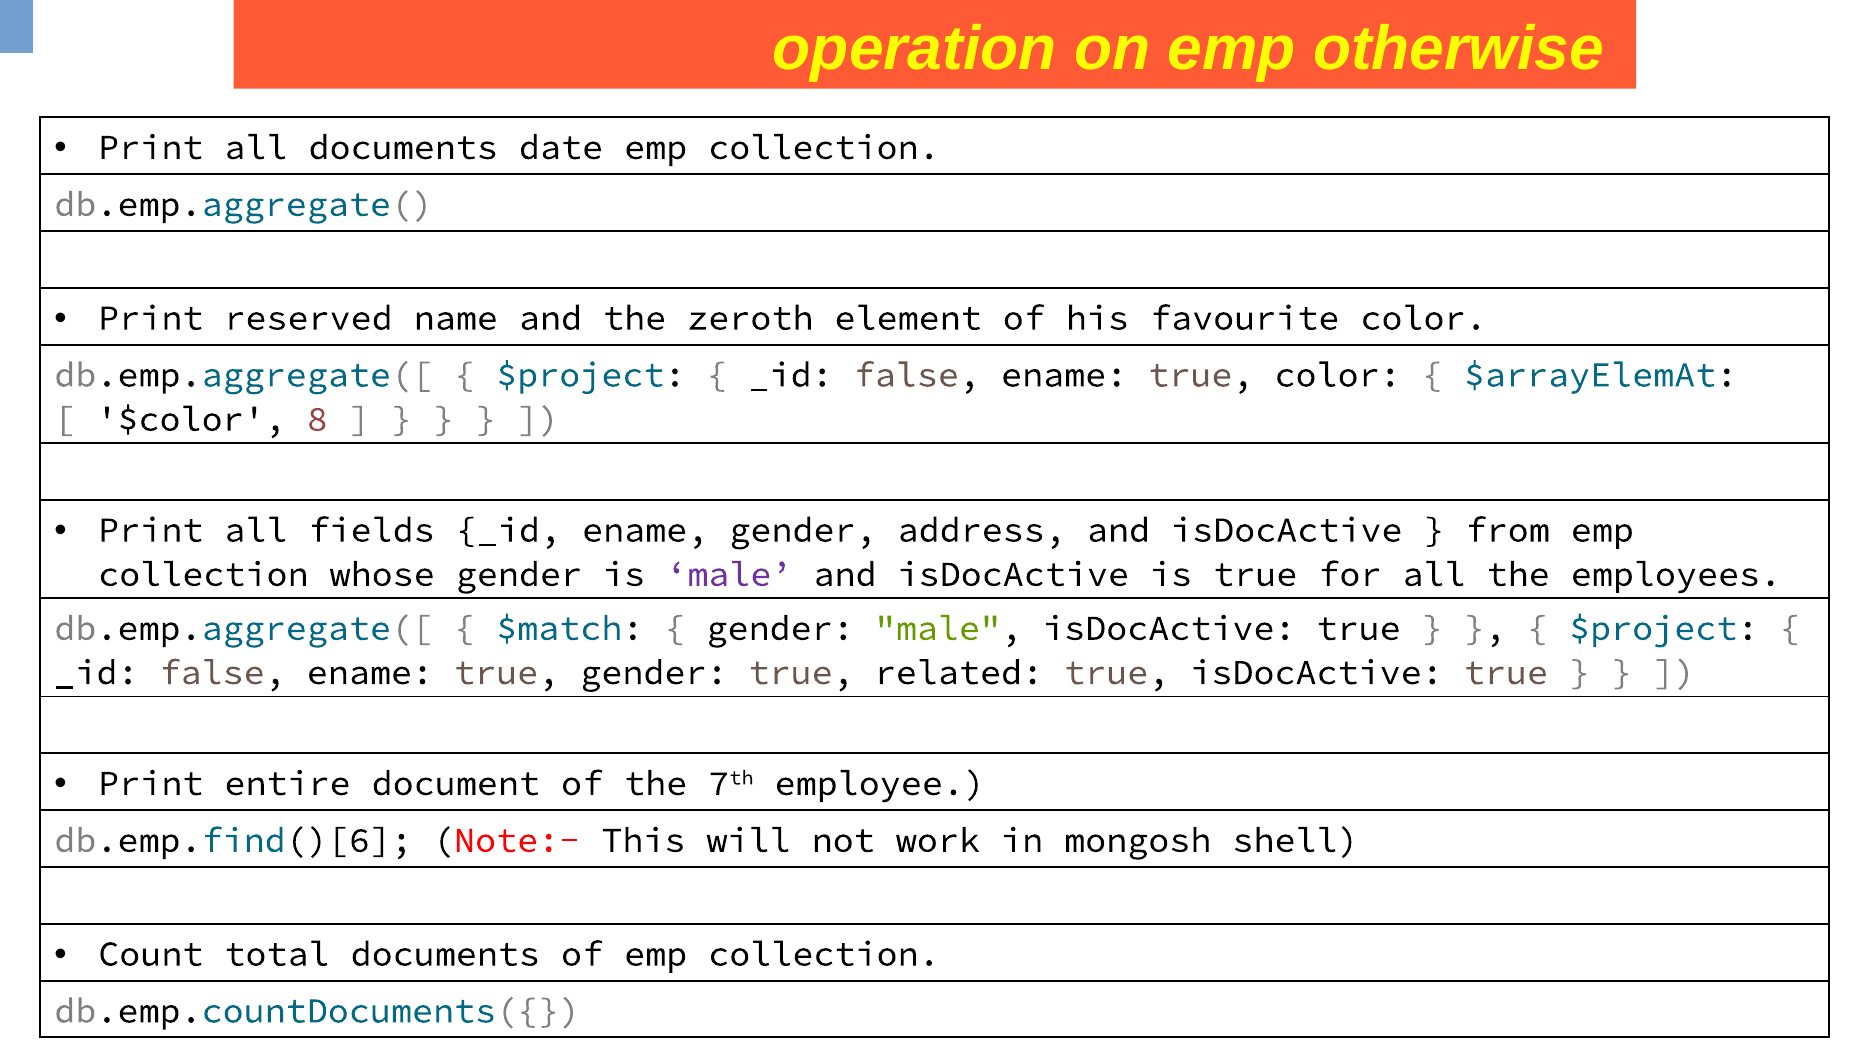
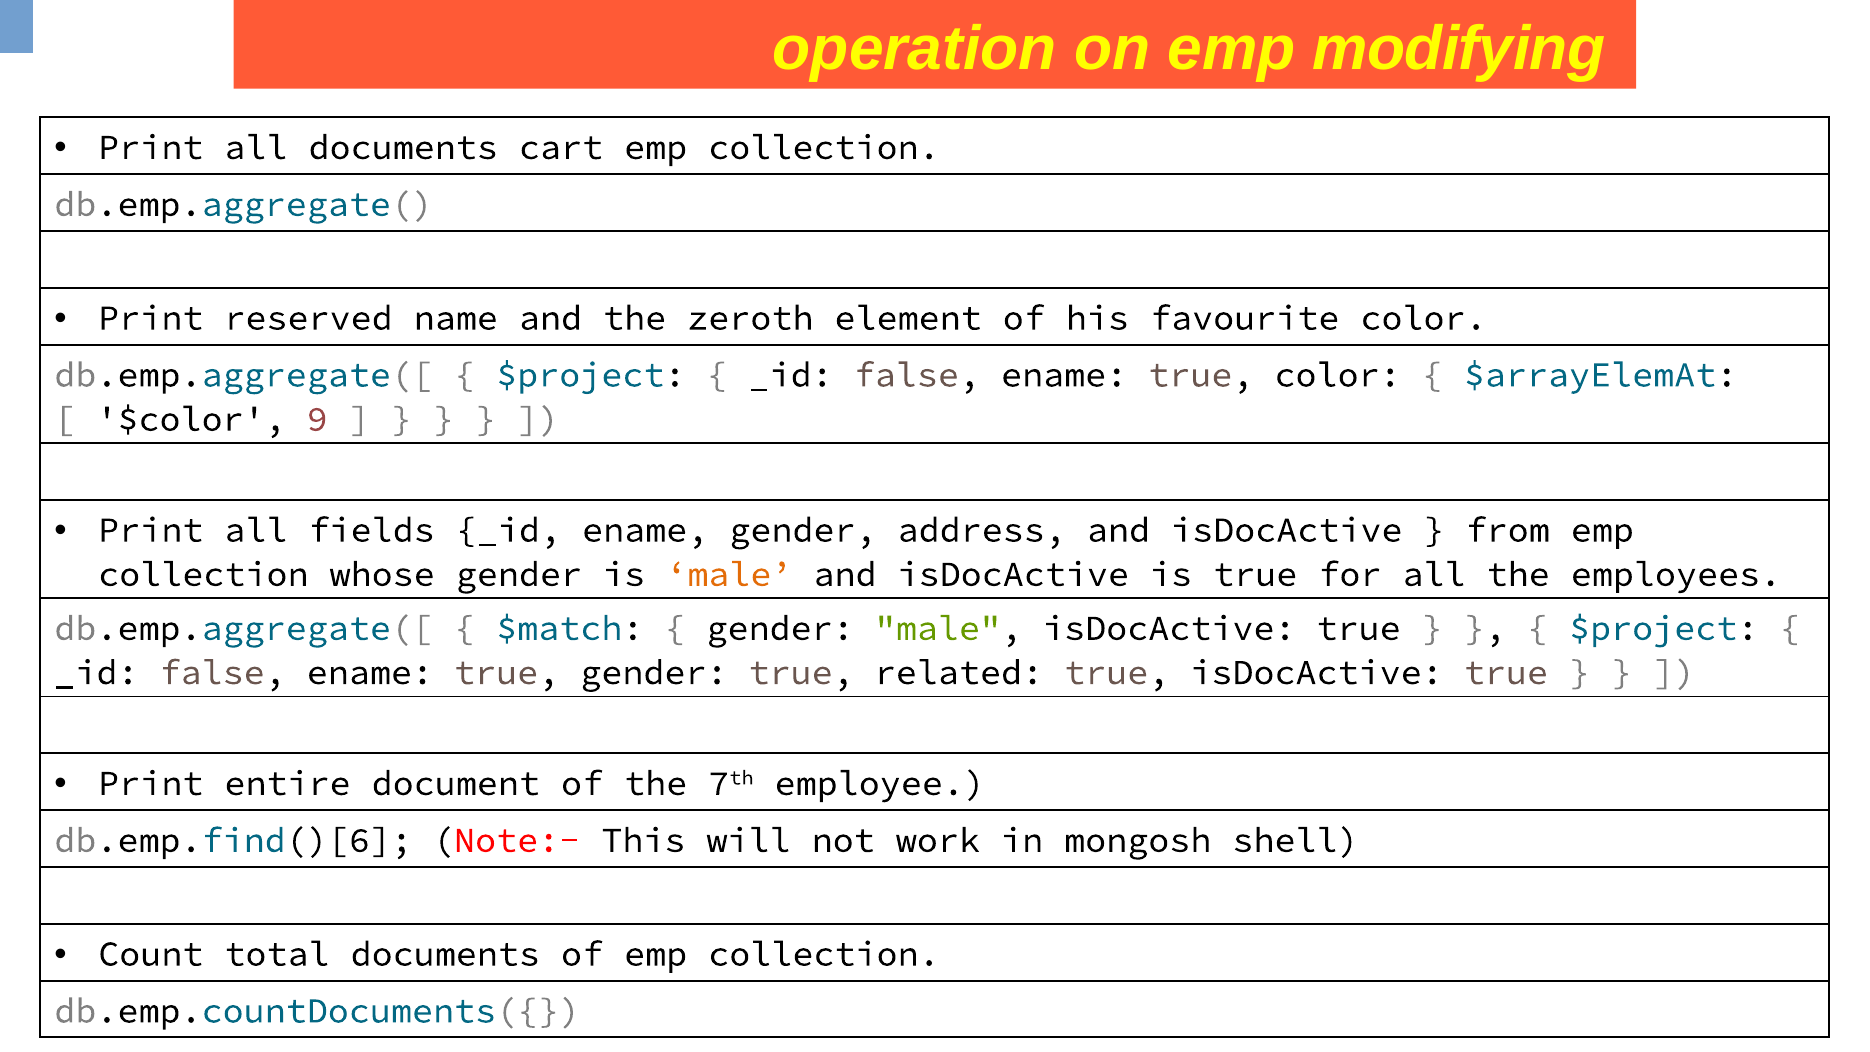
otherwise: otherwise -> modifying (1459, 49)
date: date -> cart (561, 147)
8: 8 -> 9 (317, 419)
male colour: purple -> orange (729, 574)
